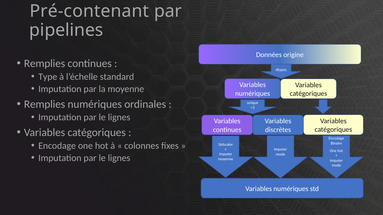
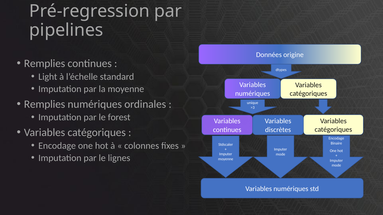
Pré-contenant: Pré-contenant -> Pré-regression (89, 11)
Type: Type -> Light (48, 77)
lignes: lignes -> forest (119, 118)
